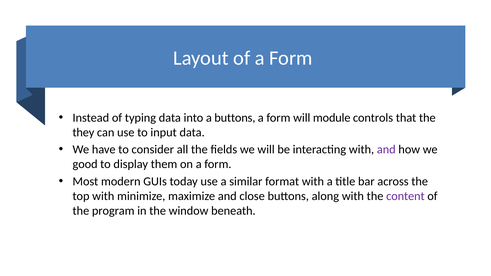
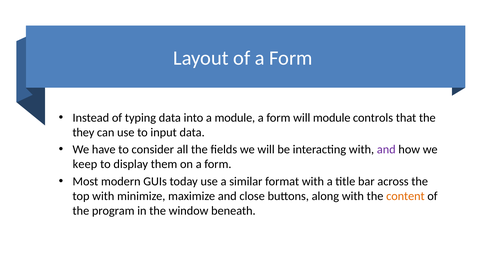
a buttons: buttons -> module (235, 118)
good: good -> keep (85, 164)
content colour: purple -> orange (405, 196)
